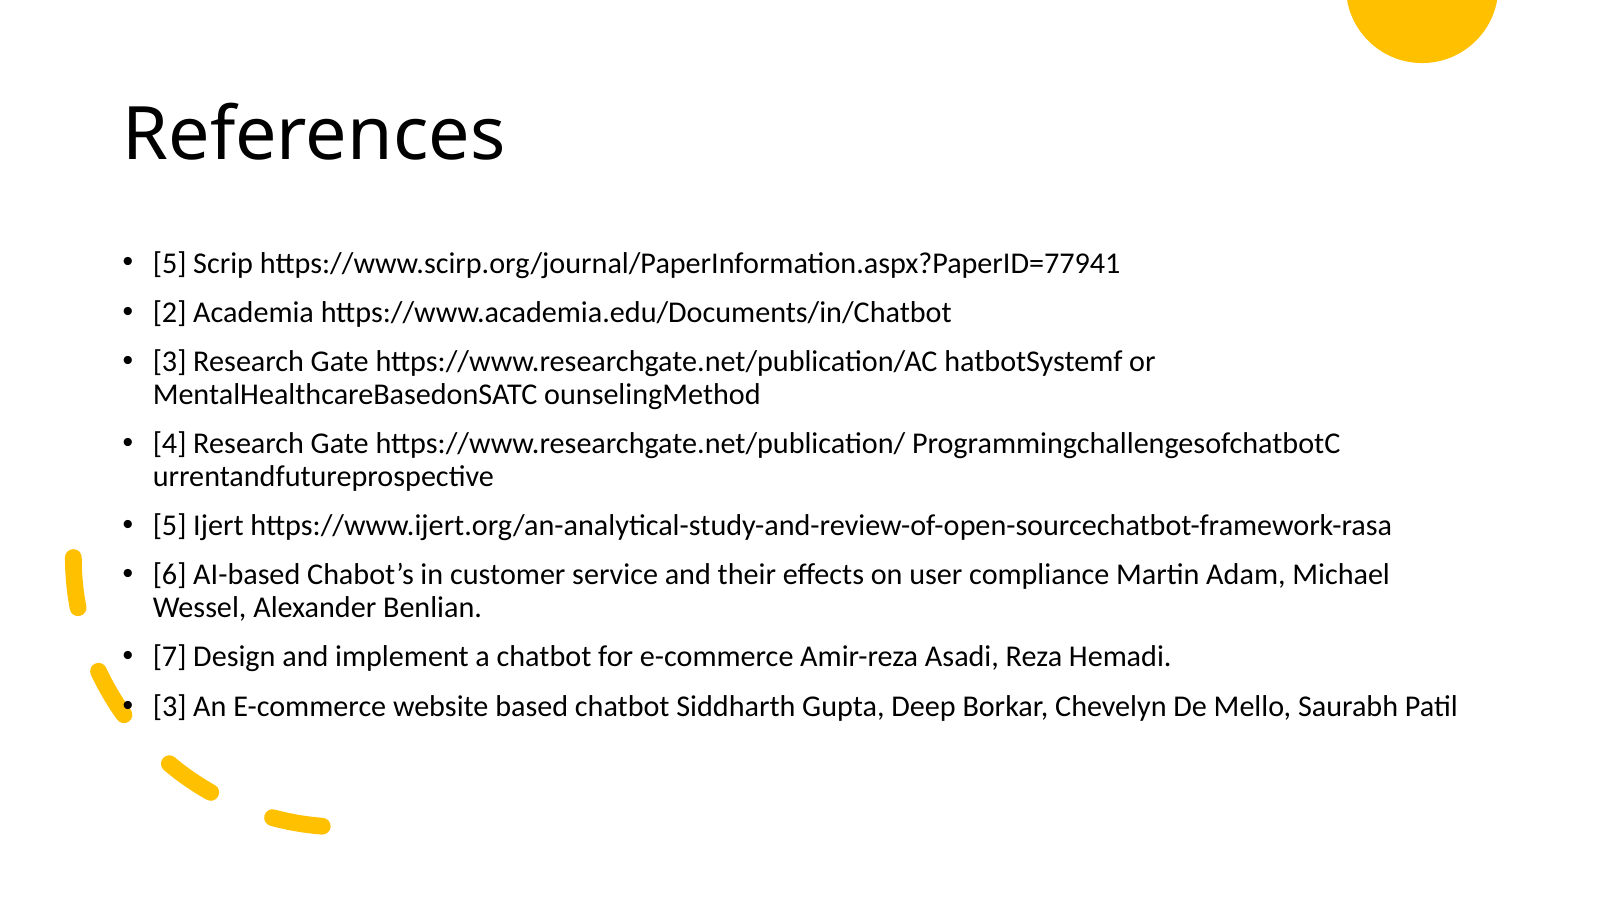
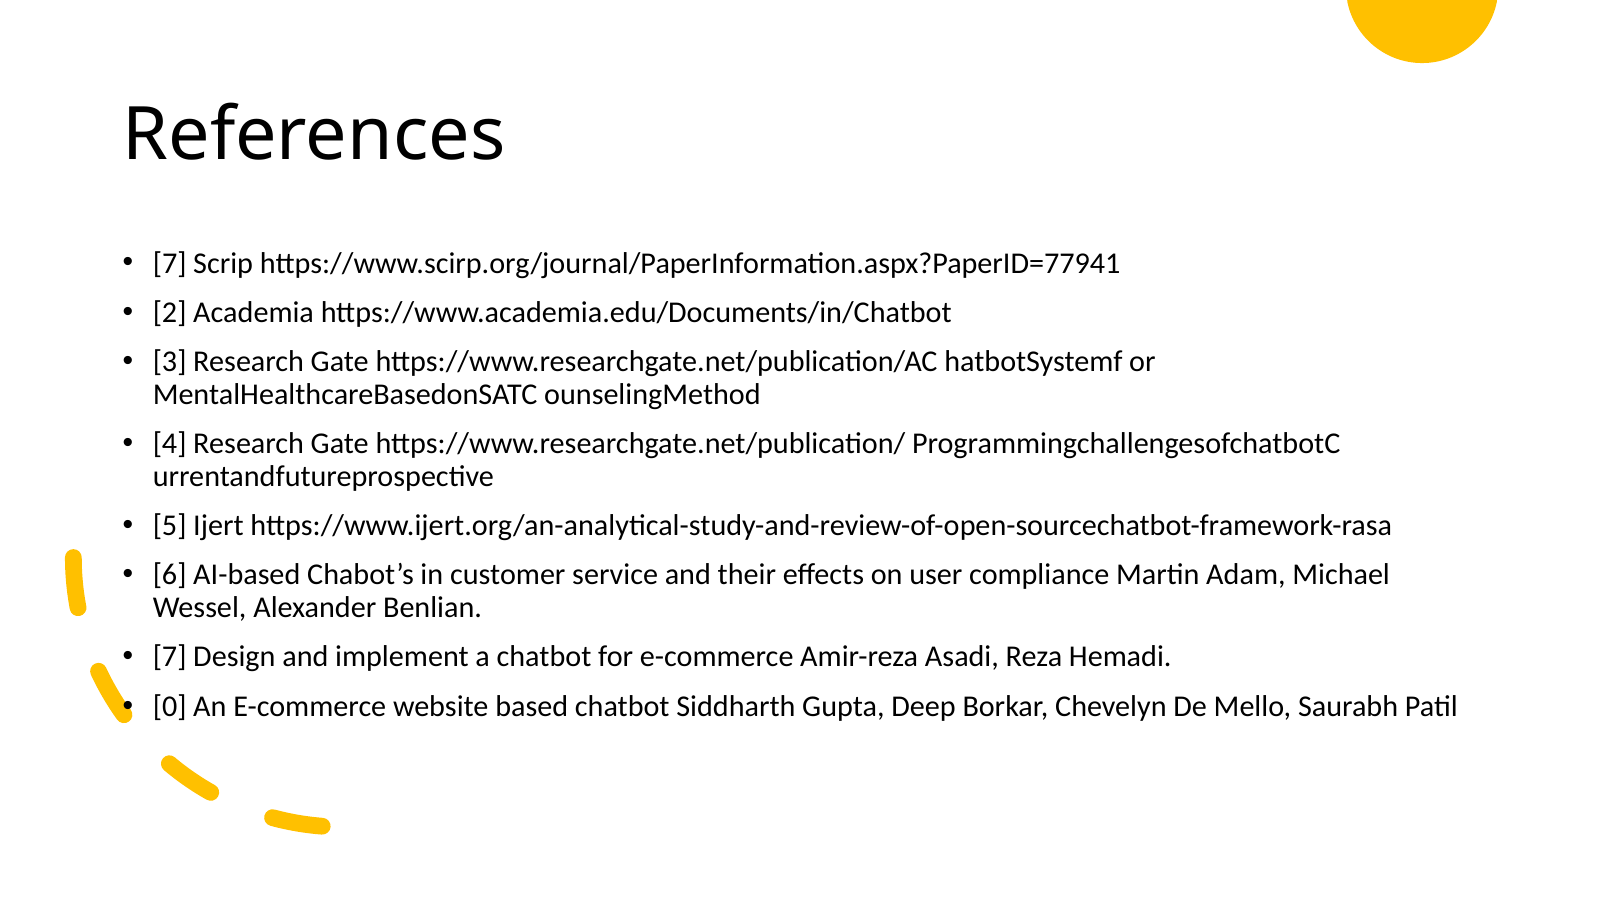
5: 5 -> 7 (170, 263)
3: 3 -> 0 (170, 706)
